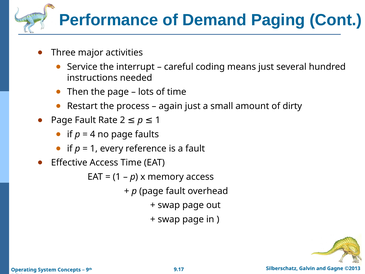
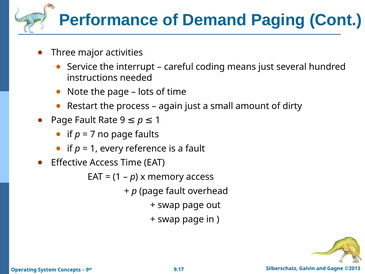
Then: Then -> Note (78, 92)
2: 2 -> 9 (122, 120)
4: 4 -> 7 (93, 134)
